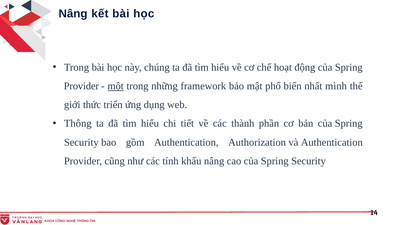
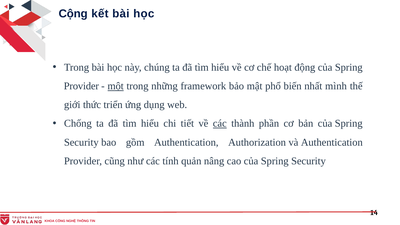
Nâng: Nâng -> Cộng (73, 14)
Thông: Thông -> Chống (78, 124)
các underline: none -> present (220, 124)
khẩu: khẩu -> quản (191, 161)
